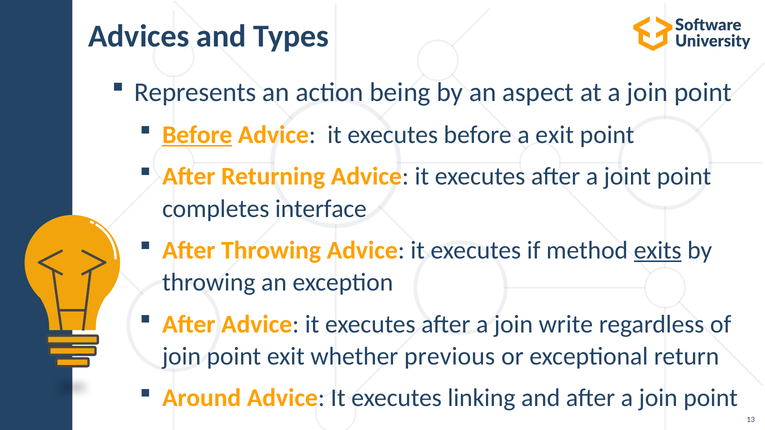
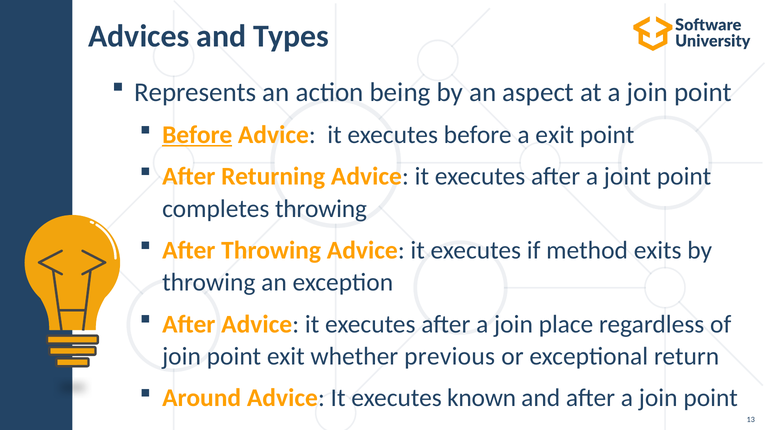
completes interface: interface -> throwing (321, 209)
exits underline: present -> none (658, 250)
write: write -> place (566, 324)
linking: linking -> known (482, 398)
